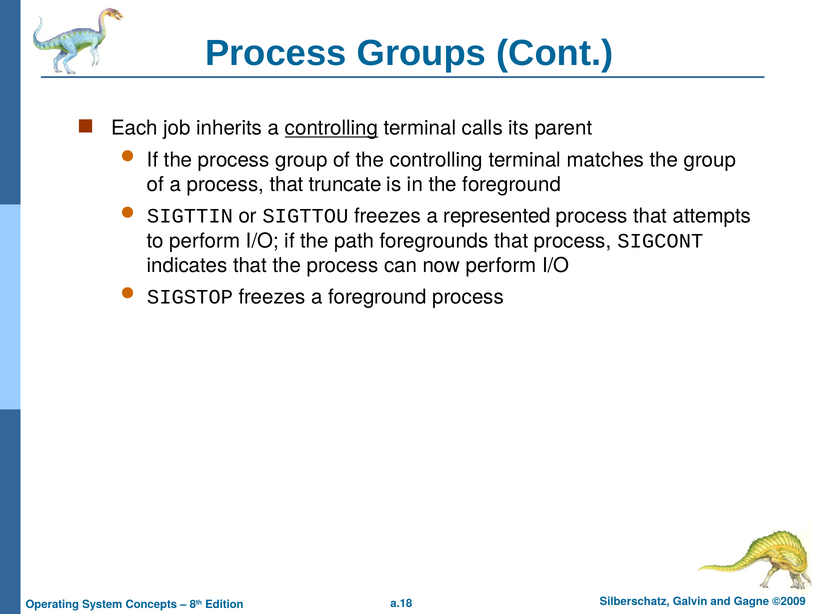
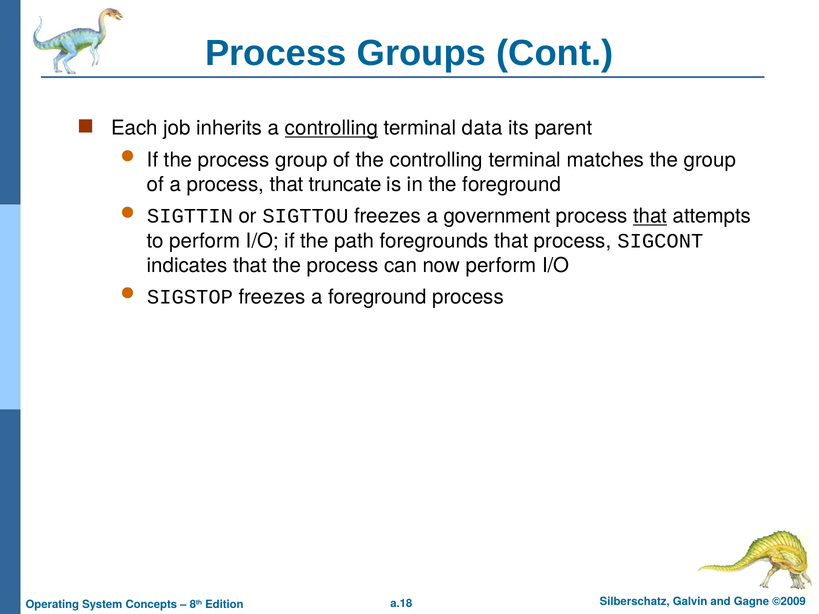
calls: calls -> data (482, 128)
represented: represented -> government (497, 216)
that underline: none -> present (650, 216)
